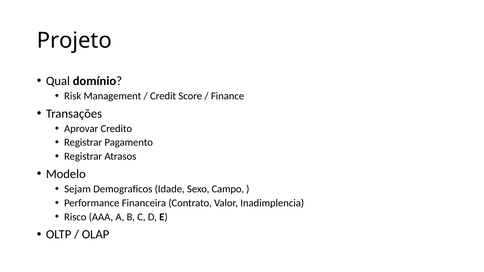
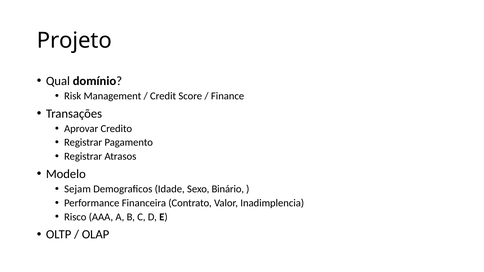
Campo: Campo -> Binário (228, 189)
